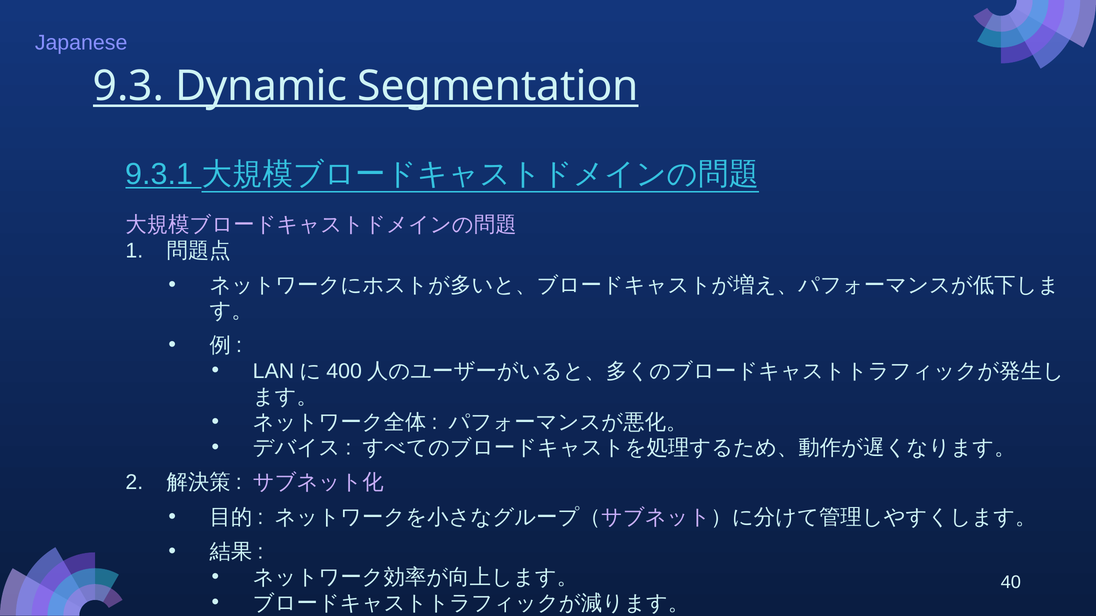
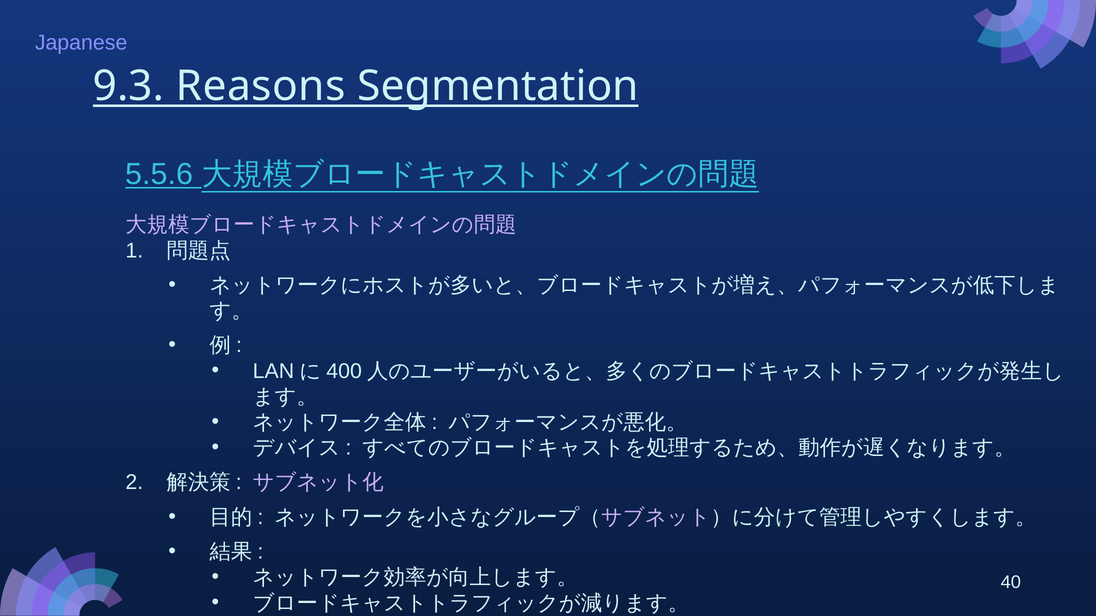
Dynamic: Dynamic -> Reasons (261, 86)
9.3.1: 9.3.1 -> 5.5.6 (159, 174)
